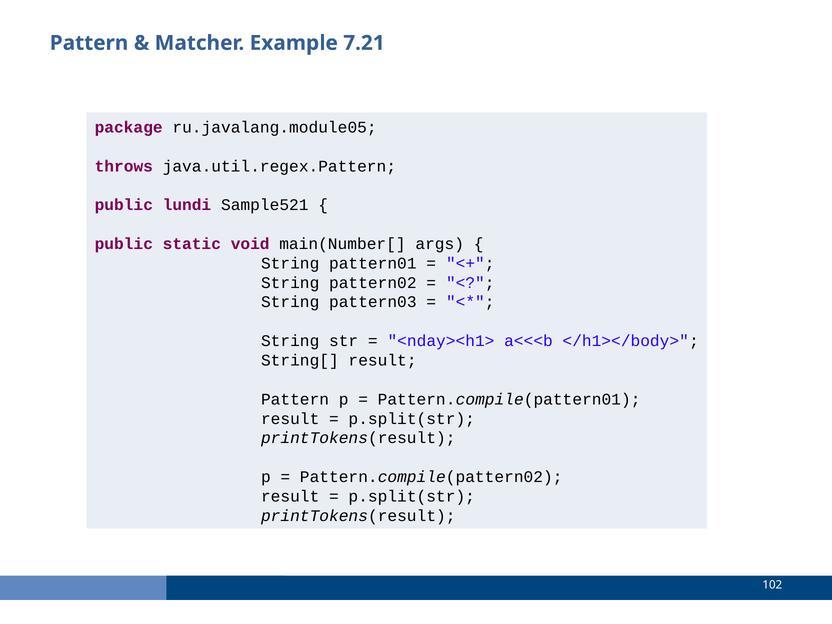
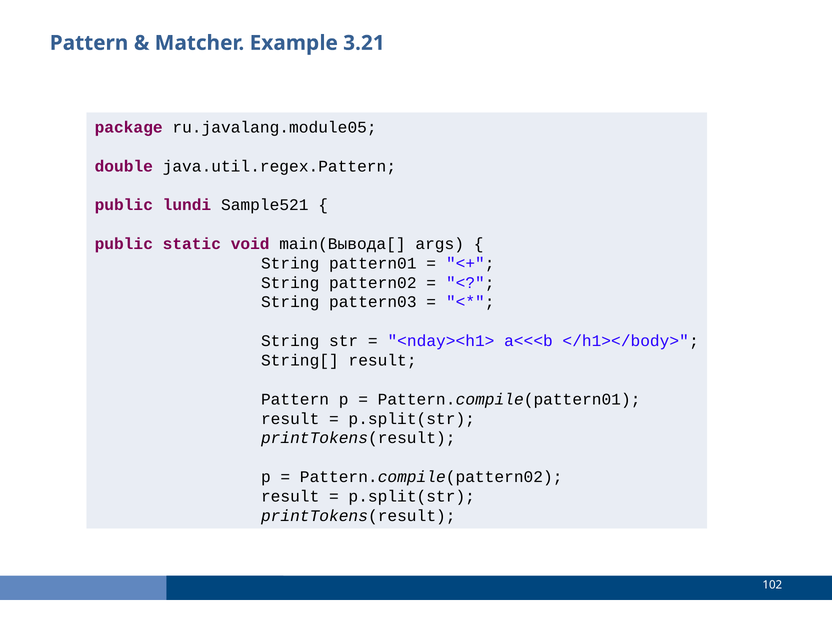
7.21: 7.21 -> 3.21 (364, 43)
throws: throws -> double (124, 166)
main(Number[: main(Number[ -> main(Вывода[ (342, 244)
